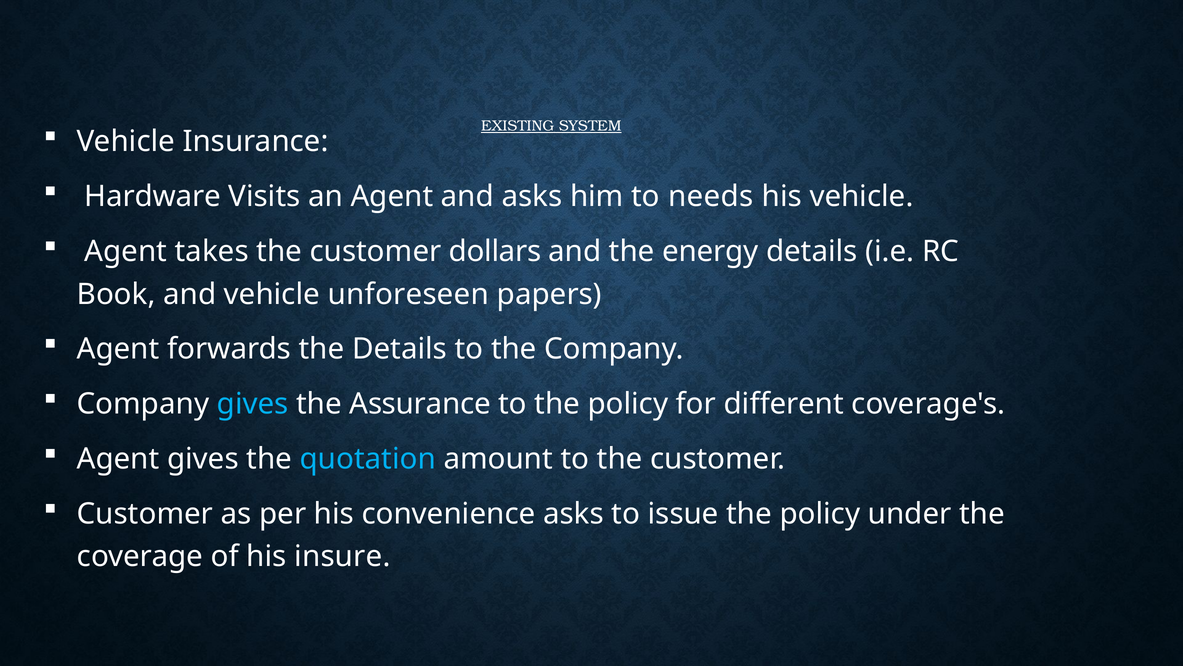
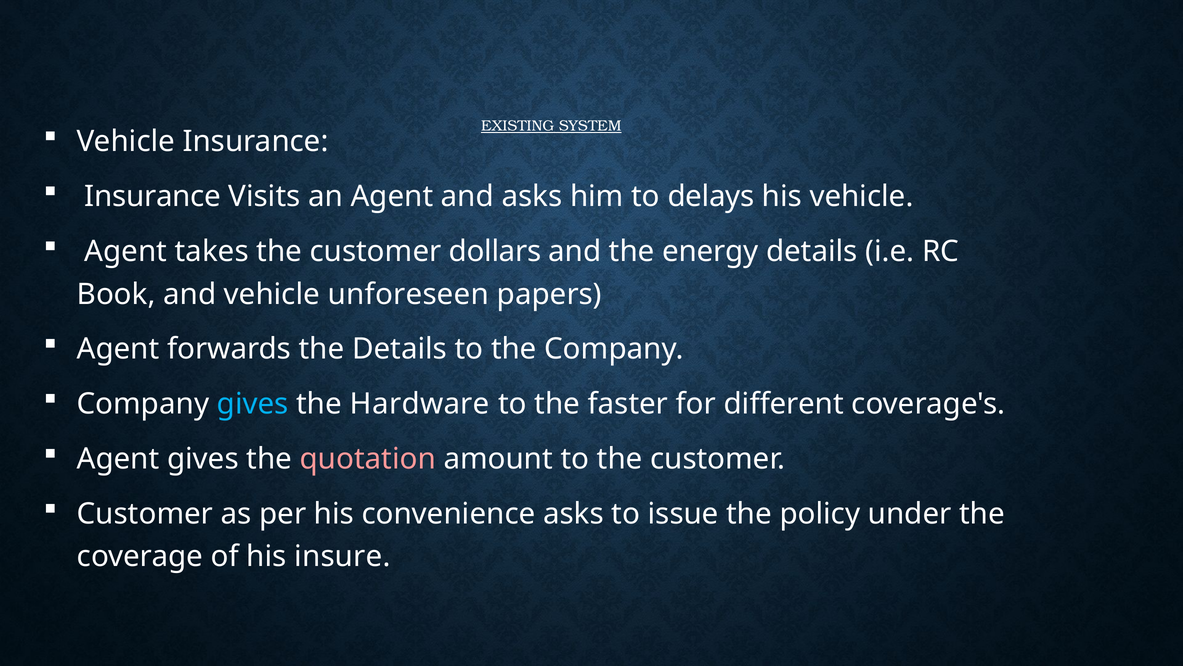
Hardware: Hardware -> Insurance (153, 197)
needs: needs -> delays (711, 197)
Assurance: Assurance -> Hardware (420, 404)
to the policy: policy -> faster (628, 404)
quotation colour: light blue -> pink (368, 459)
